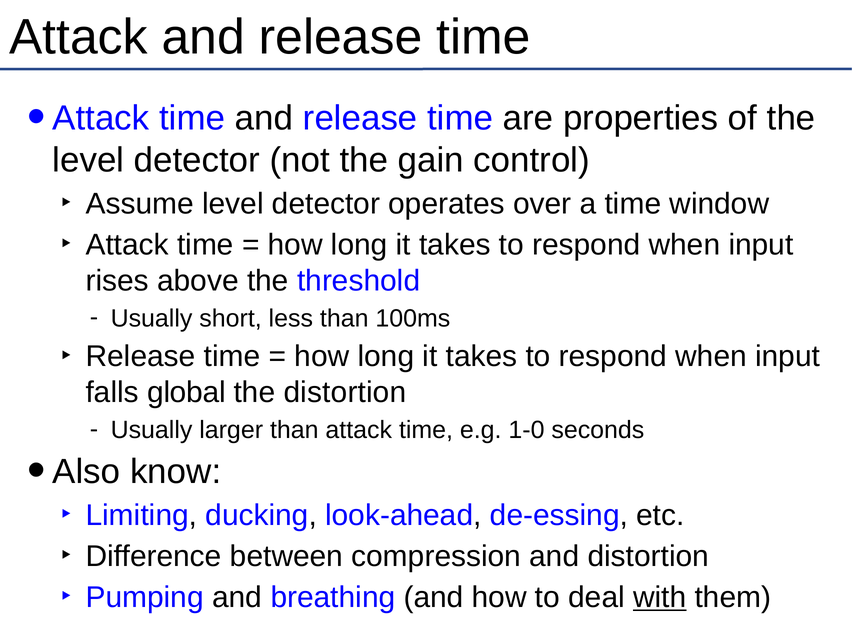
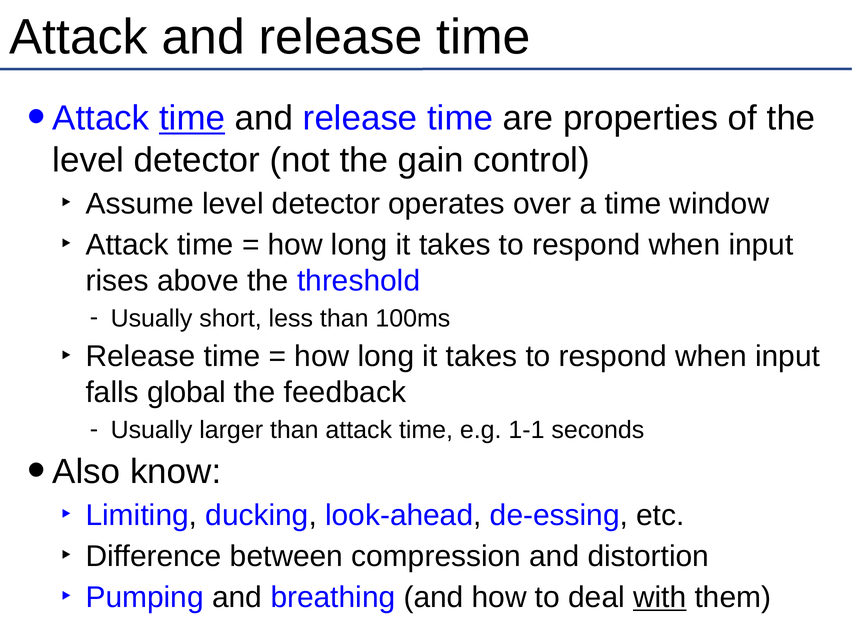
time underline: none -> present (192, 118)
the distortion: distortion -> feedback (345, 393)
1-0: 1-0 -> 1-1 (526, 430)
